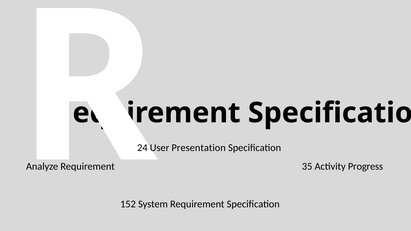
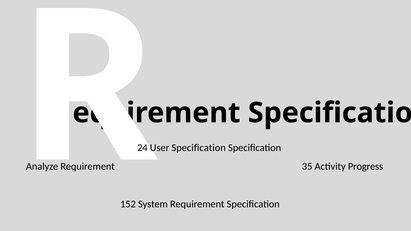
Presentation: Presentation -> Specification (199, 148)
